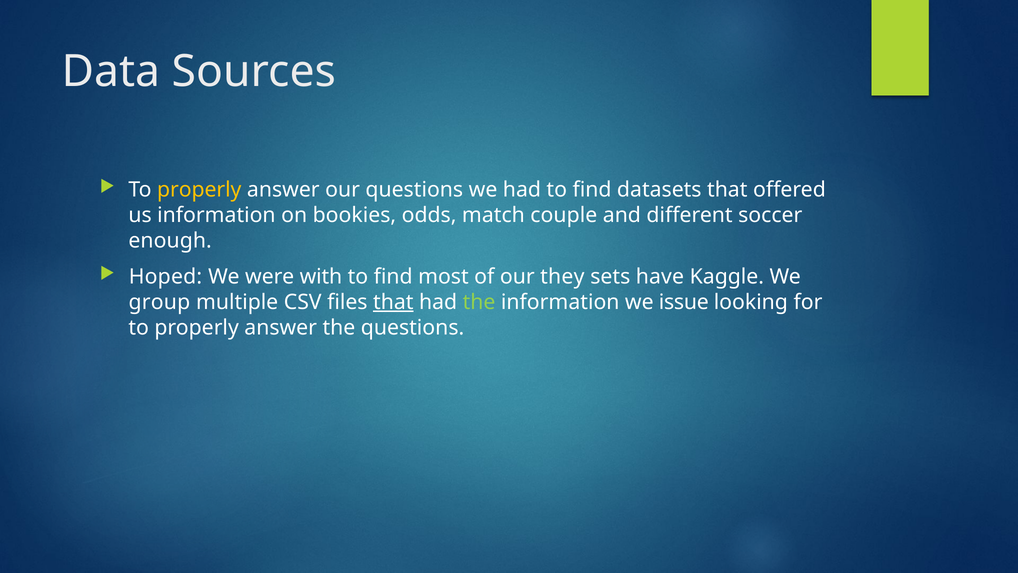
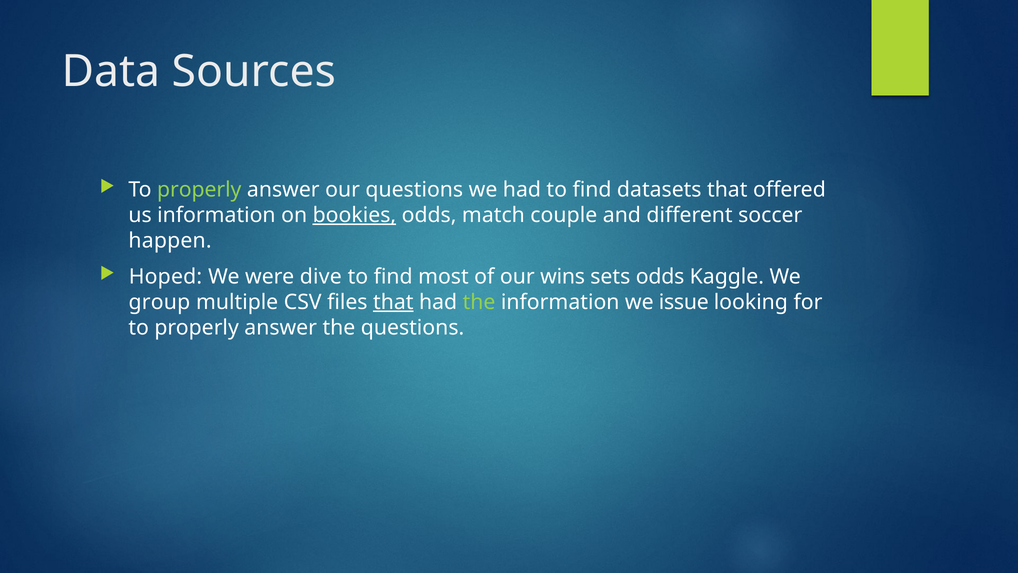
properly colour: yellow -> light green (199, 189)
bookies underline: none -> present (354, 215)
enough: enough -> happen (170, 240)
with: with -> dive (321, 276)
they: they -> wins (563, 276)
sets have: have -> odds (660, 276)
